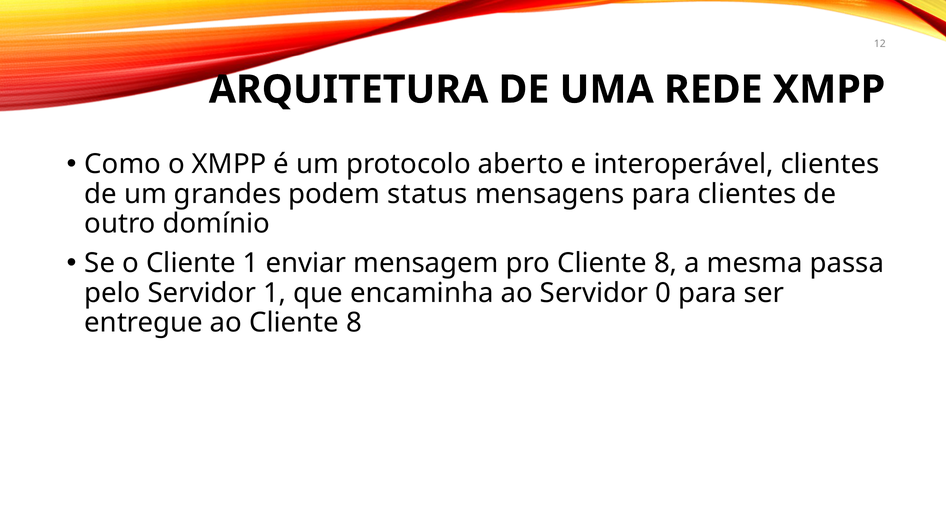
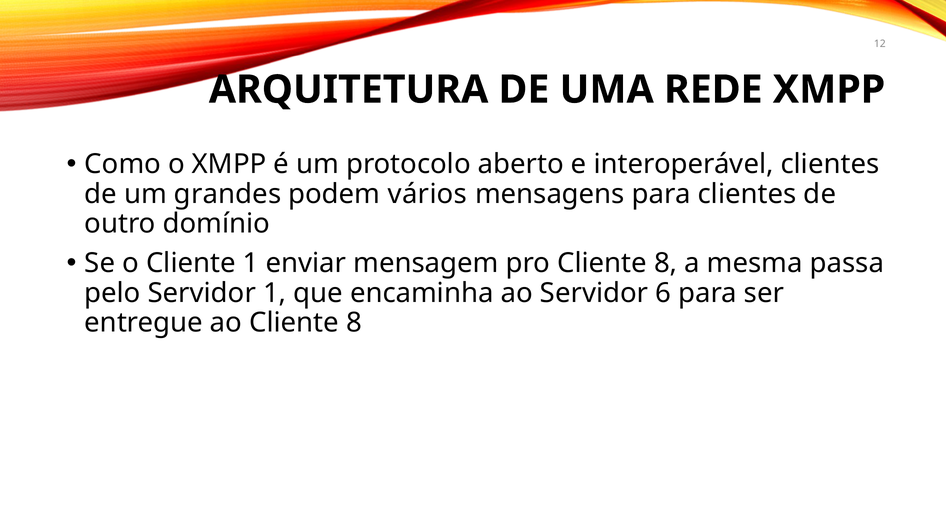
status: status -> vários (427, 194)
0: 0 -> 6 (663, 293)
